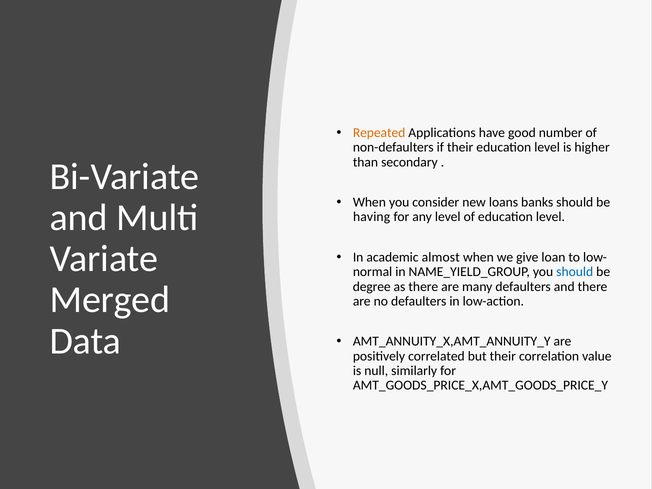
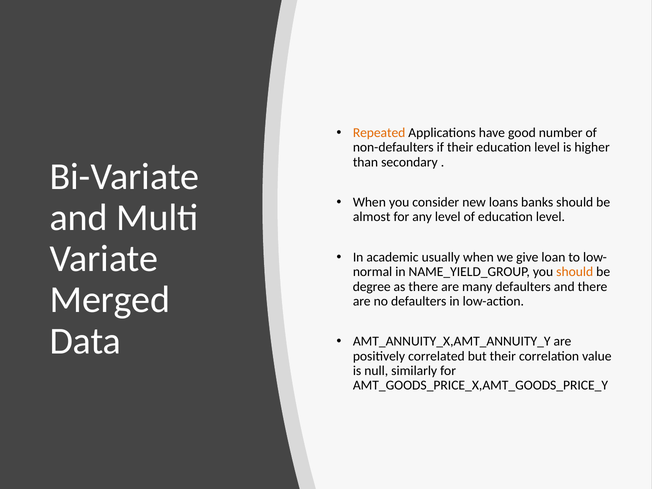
having: having -> almost (372, 217)
almost: almost -> usually (441, 257)
should colour: blue -> orange (575, 272)
